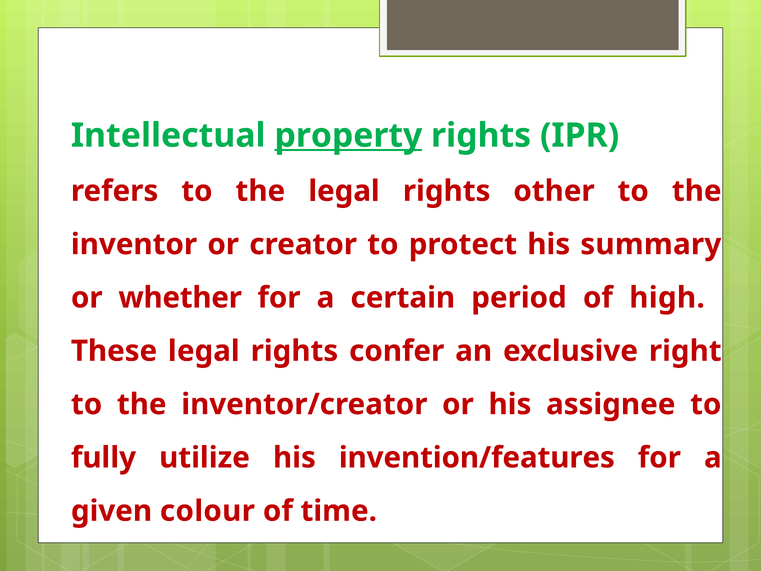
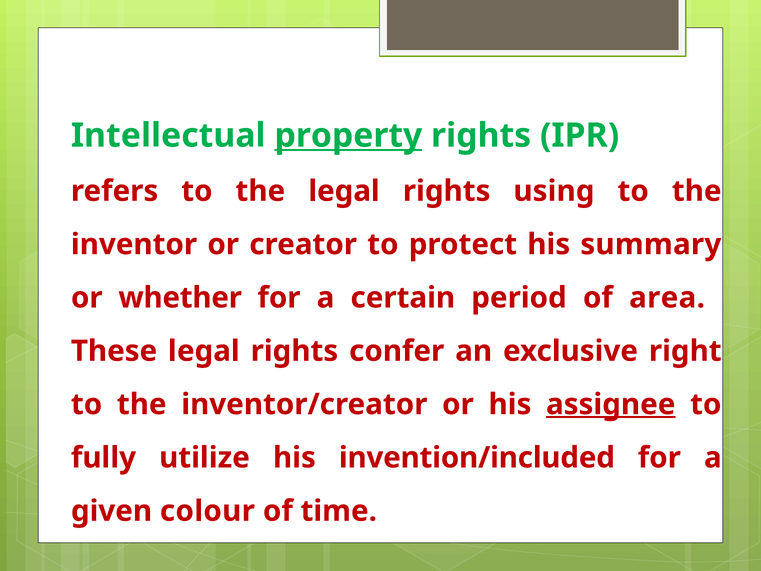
other: other -> using (554, 191)
high: high -> area (667, 298)
assignee underline: none -> present (611, 404)
invention/features: invention/features -> invention/included (477, 457)
